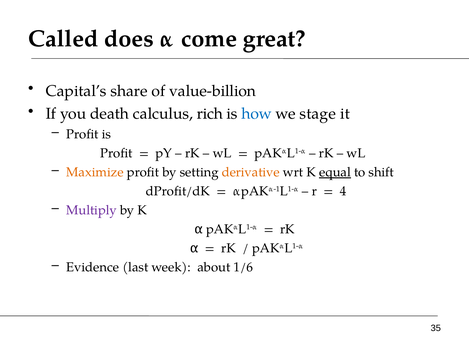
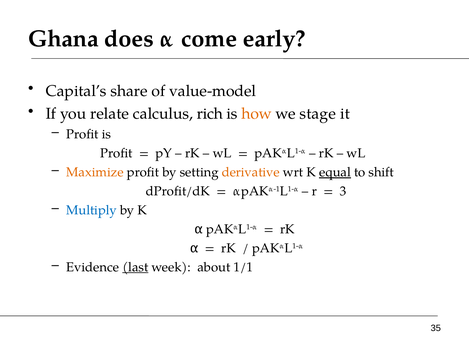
Called: Called -> Ghana (63, 39)
great: great -> early (274, 39)
value-billion: value-billion -> value-model (213, 91)
death: death -> relate (110, 114)
how colour: blue -> orange (257, 114)
4: 4 -> 3 (343, 192)
Multiply colour: purple -> blue (92, 211)
last underline: none -> present (135, 268)
1/6: 1/6 -> 1/1 (243, 268)
